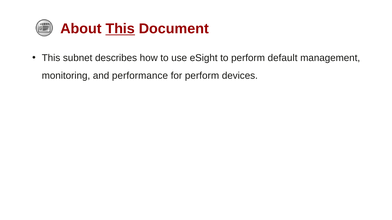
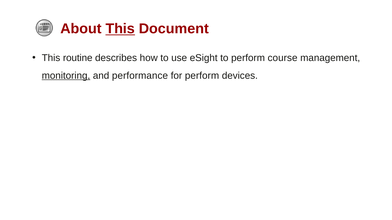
subnet: subnet -> routine (78, 58)
default: default -> course (283, 58)
monitoring underline: none -> present (66, 76)
